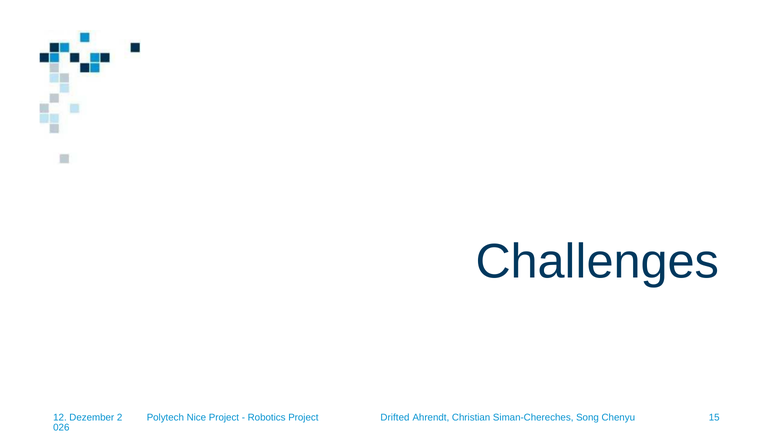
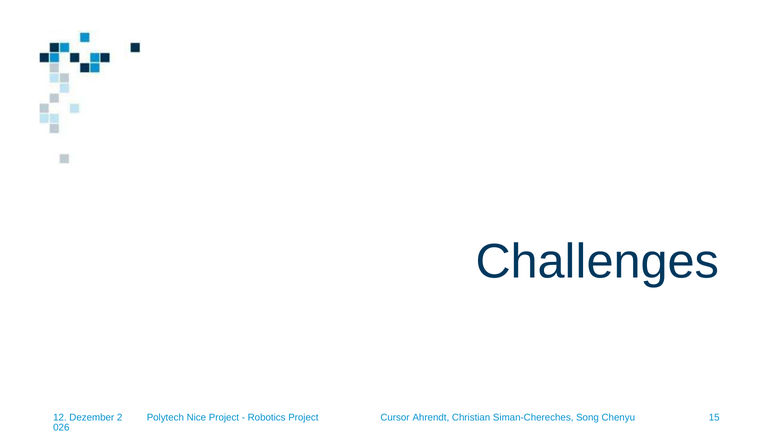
Drifted: Drifted -> Cursor (395, 418)
